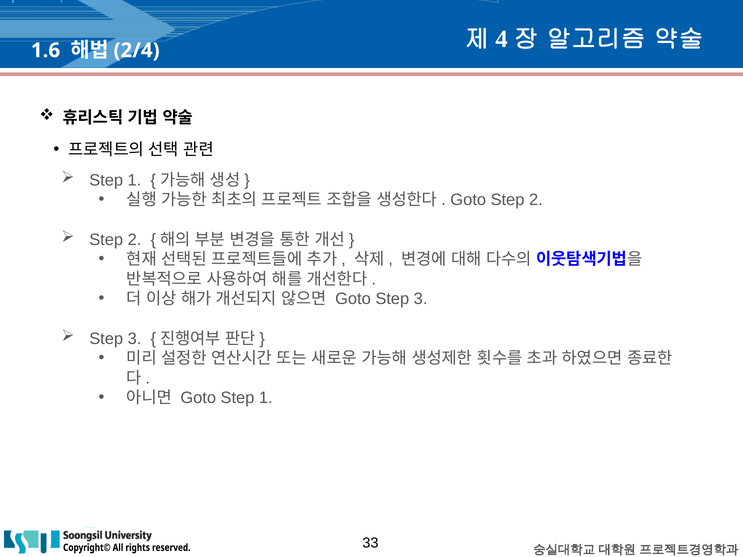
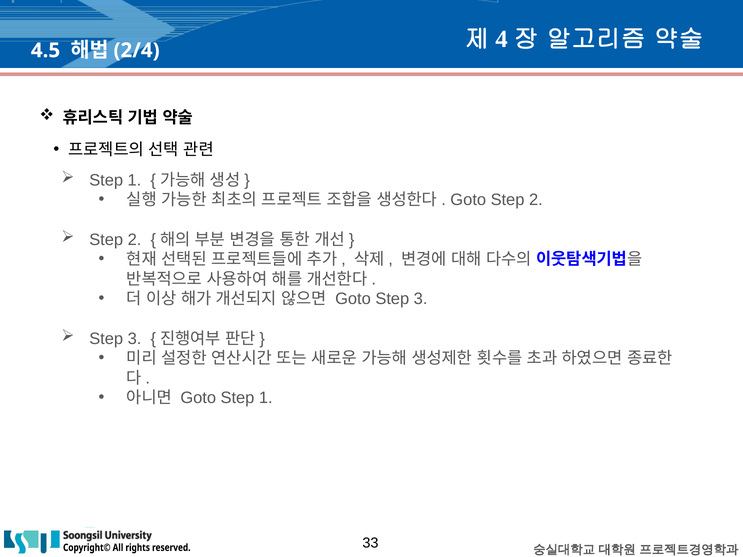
1.6: 1.6 -> 4.5 (46, 50)
